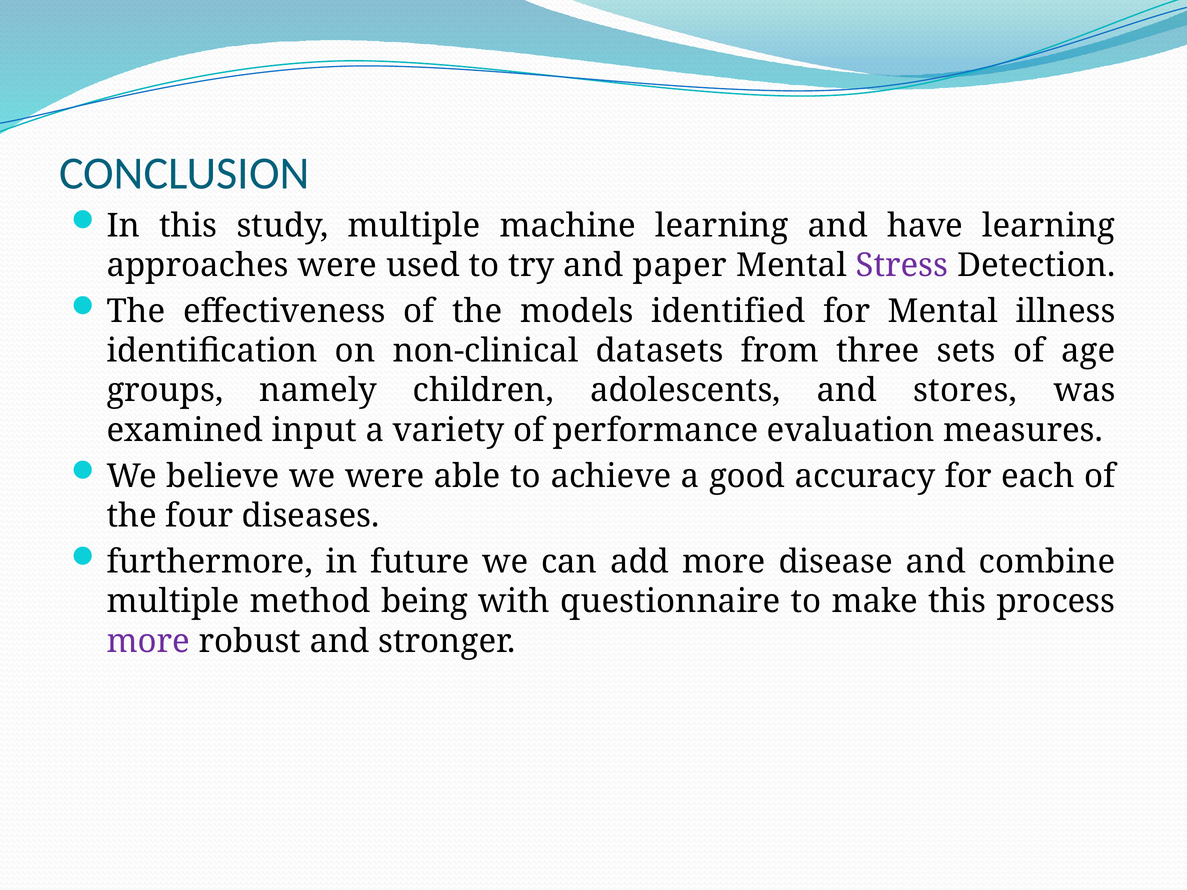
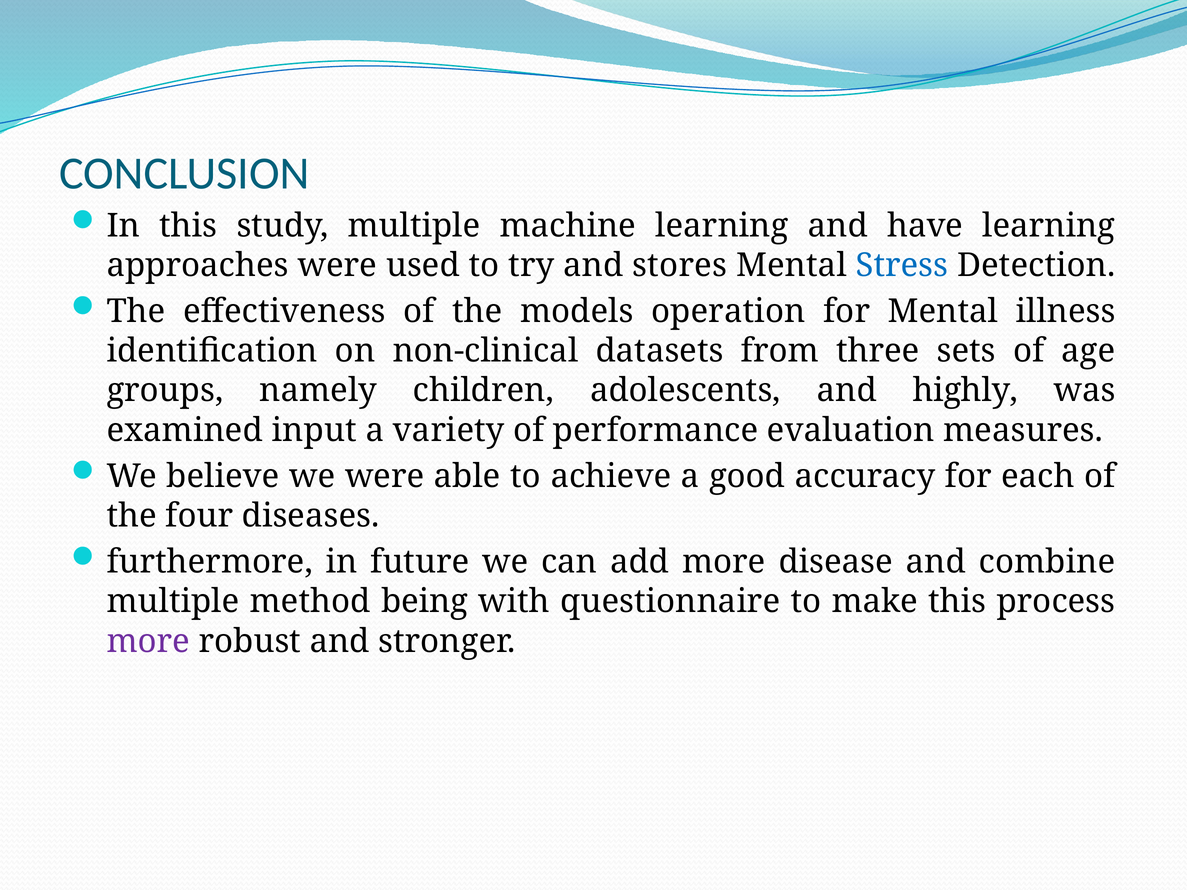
paper: paper -> stores (680, 265)
Stress colour: purple -> blue (902, 265)
identified: identified -> operation (728, 312)
stores: stores -> highly (965, 391)
